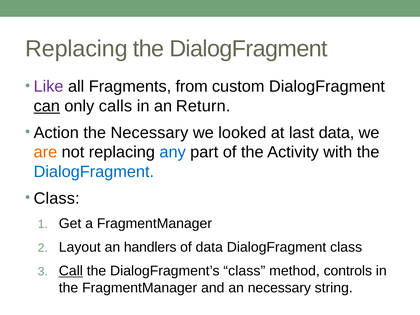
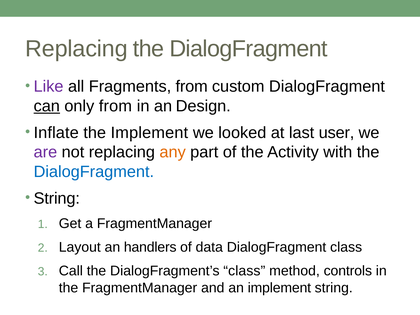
only calls: calls -> from (115, 106)
Return: Return -> Design (203, 106)
Action: Action -> Inflate (56, 133)
the Necessary: Necessary -> Implement (149, 133)
last data: data -> user (337, 133)
are colour: orange -> purple (45, 152)
any colour: blue -> orange (173, 152)
Class: Class -> String (57, 198)
Call underline: present -> none (71, 271)
an necessary: necessary -> implement (279, 288)
